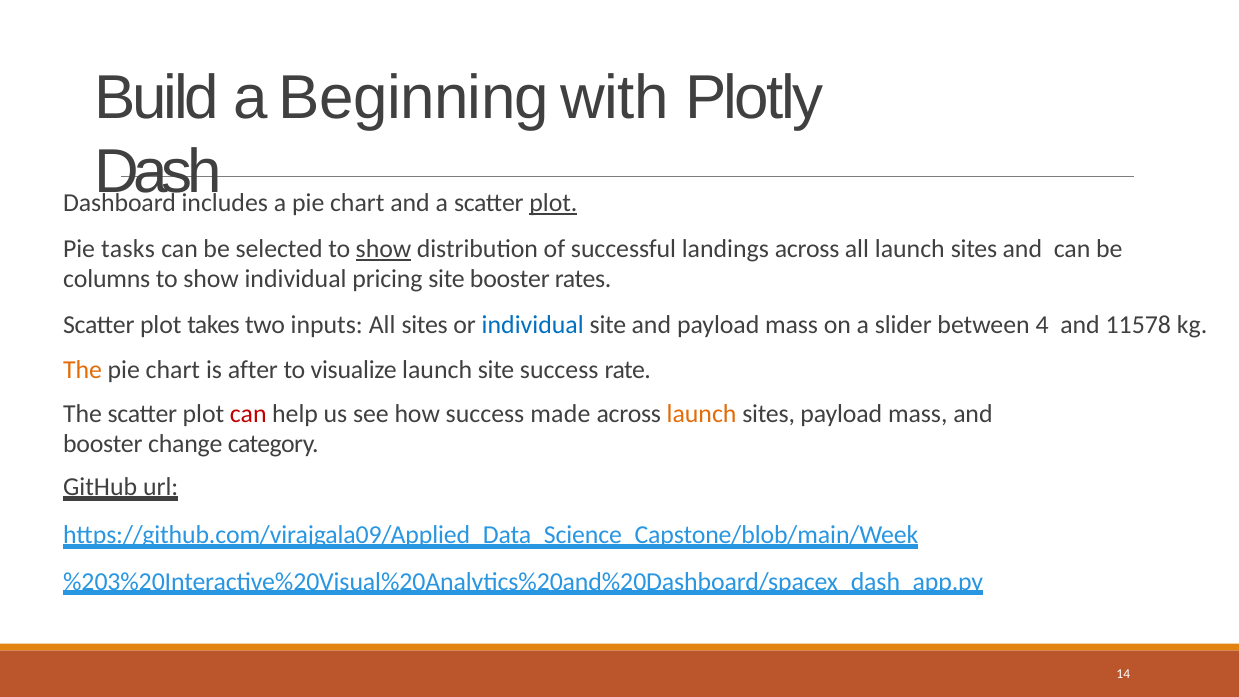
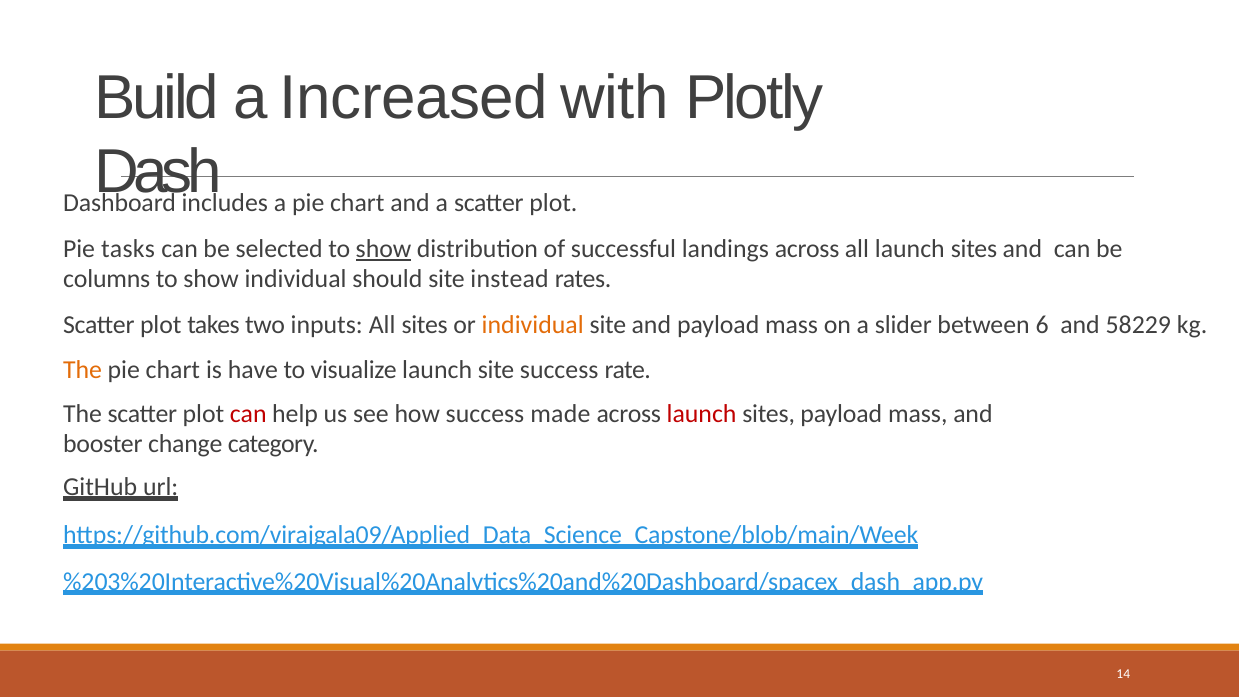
Beginning: Beginning -> Increased (414, 98)
plot underline: present -> none (553, 203)
pricing: pricing -> should (387, 279)
site booster: booster -> instead (510, 279)
individual colour: blue -> orange (533, 325)
4: 4 -> 6 (1042, 325)
11578: 11578 -> 58229 (1138, 325)
after: after -> have (253, 370)
launch colour: orange -> red (702, 414)
